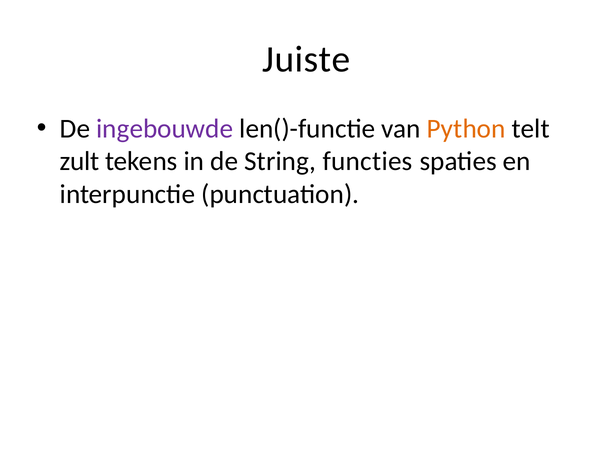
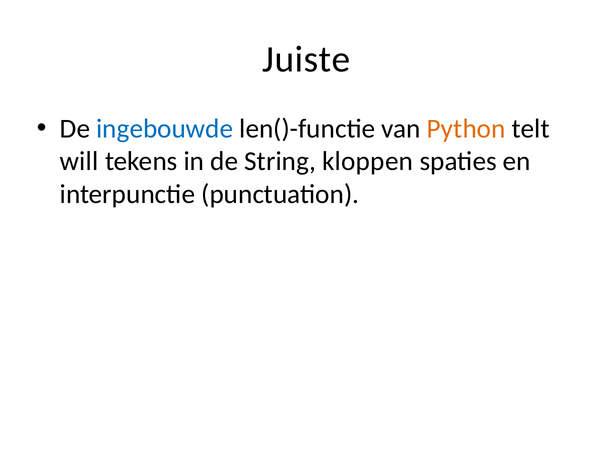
ingebouwde colour: purple -> blue (165, 129)
zult: zult -> will (79, 161)
functies: functies -> kloppen (368, 161)
